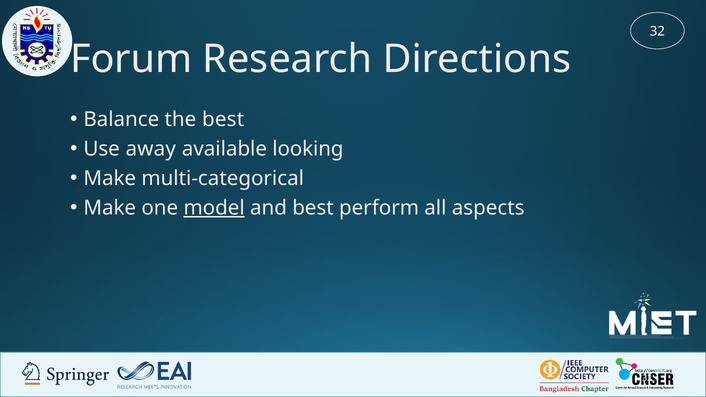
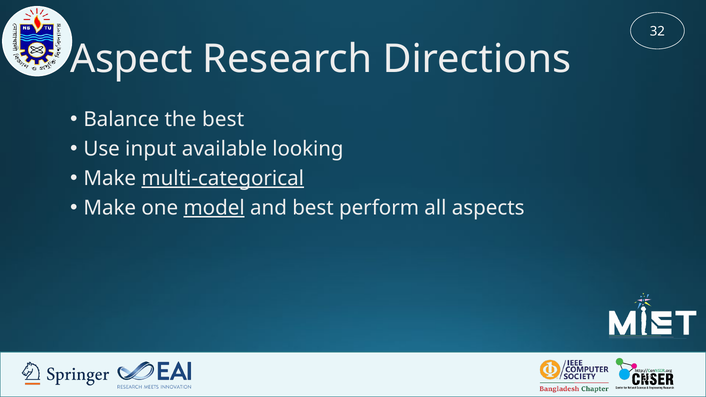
Forum: Forum -> Aspect (131, 59)
away: away -> input (151, 149)
multi-categorical underline: none -> present (223, 178)
